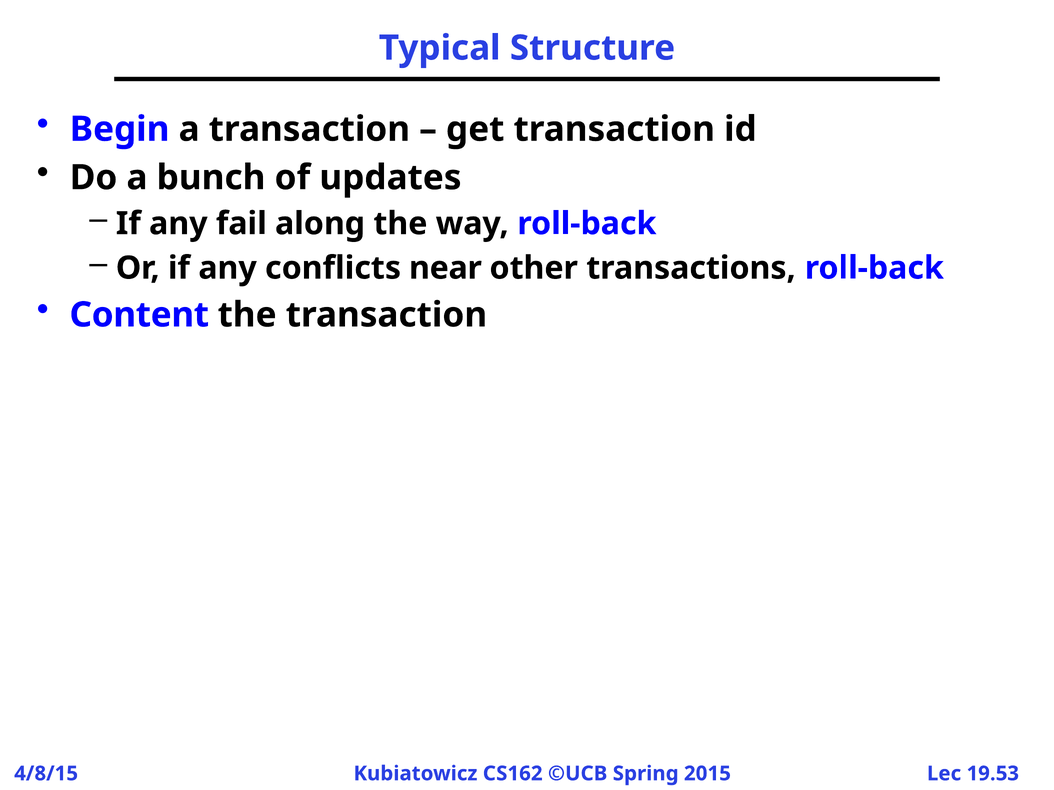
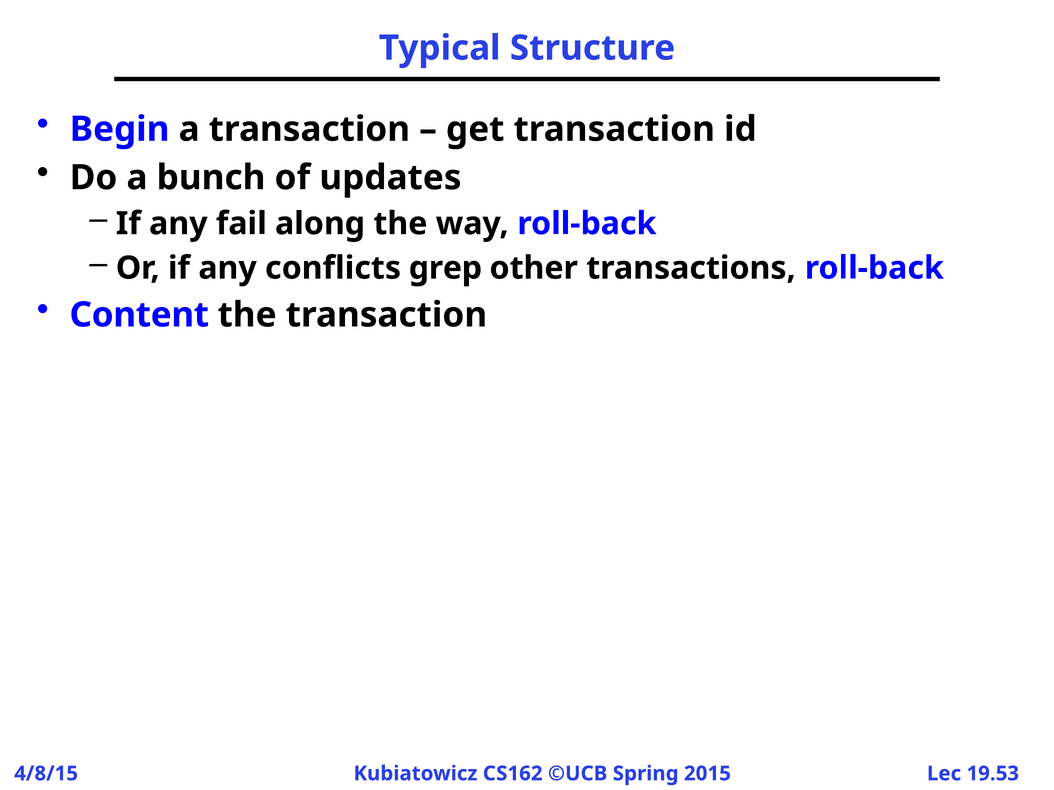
near: near -> grep (445, 268)
